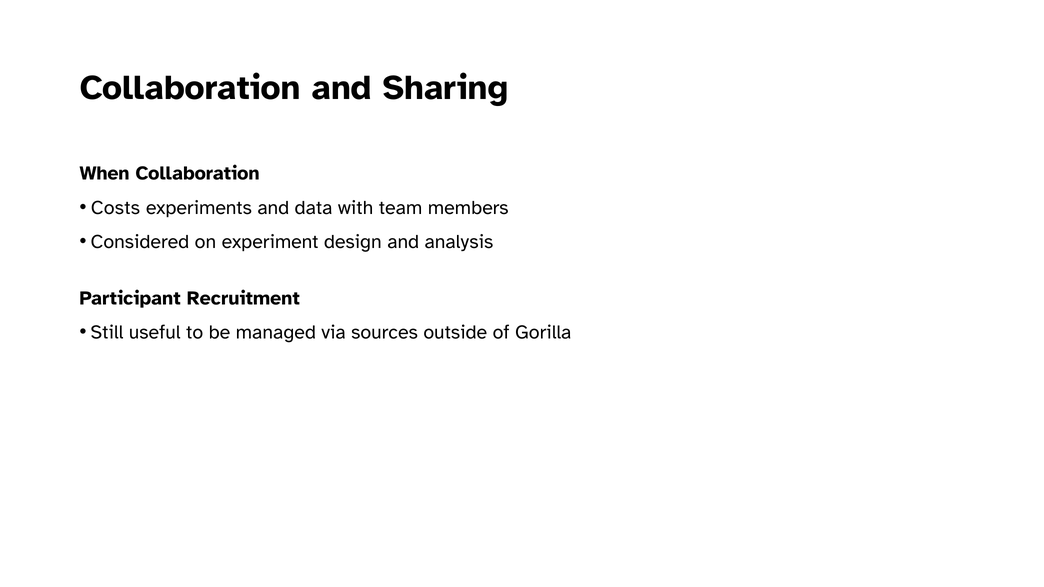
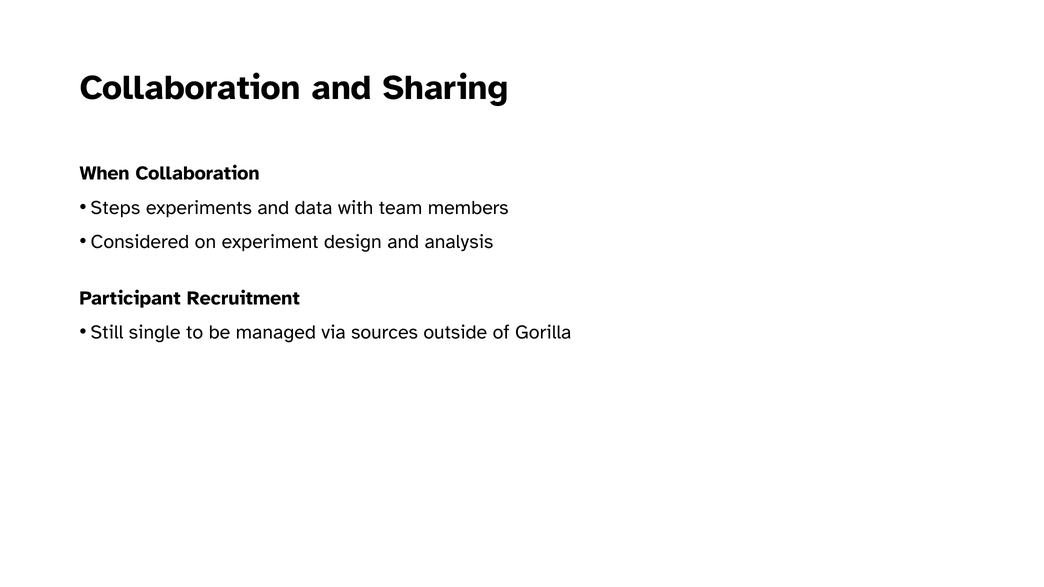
Costs: Costs -> Steps (115, 208)
useful: useful -> single (155, 333)
